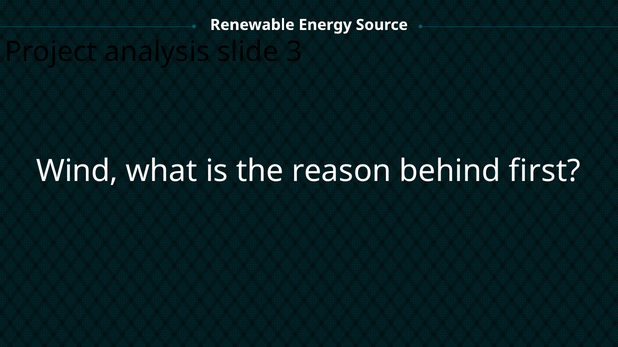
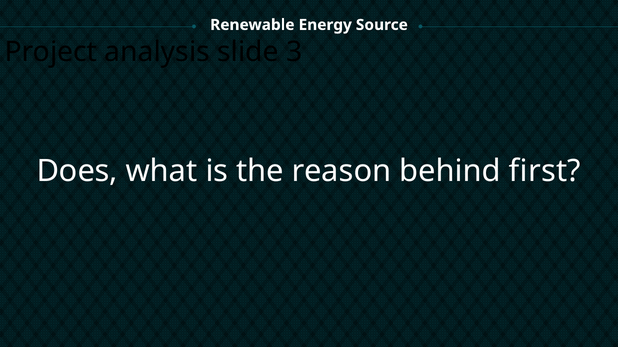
Wind: Wind -> Does (77, 171)
